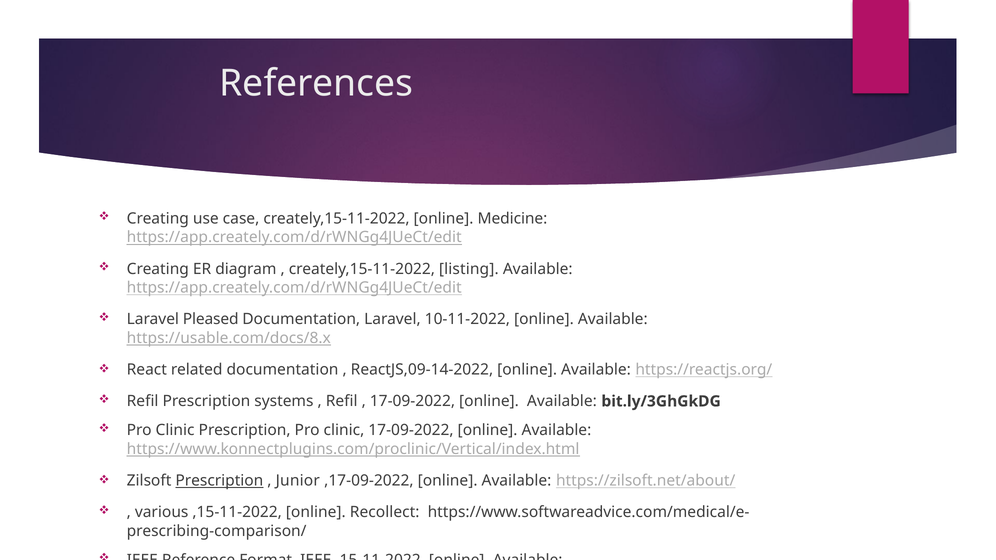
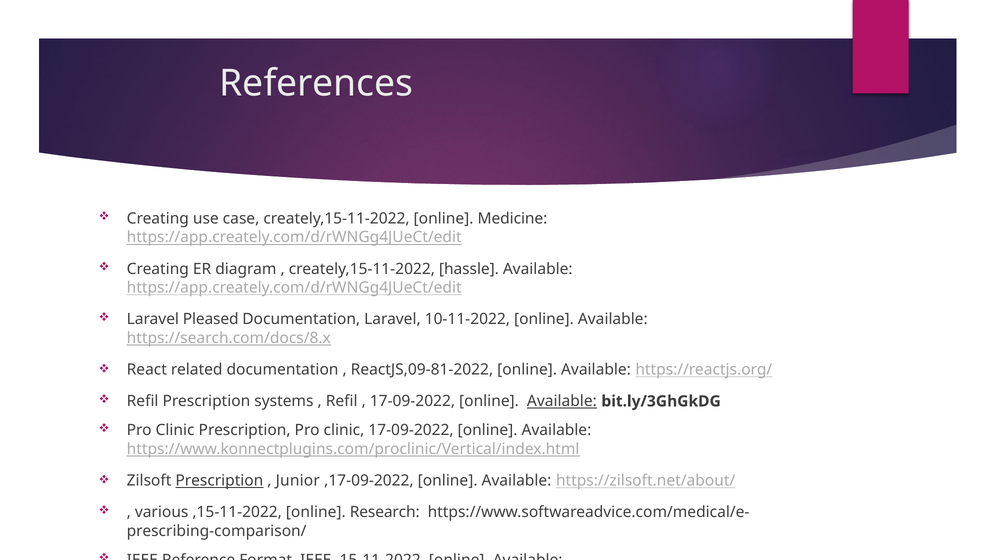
listing: listing -> hassle (469, 269)
https://usable.com/docs/8.x: https://usable.com/docs/8.x -> https://search.com/docs/8.x (229, 338)
ReactJS,09-14-2022: ReactJS,09-14-2022 -> ReactJS,09-81-2022 (422, 370)
Available underline: none -> present (562, 401)
Recollect: Recollect -> Research (385, 513)
